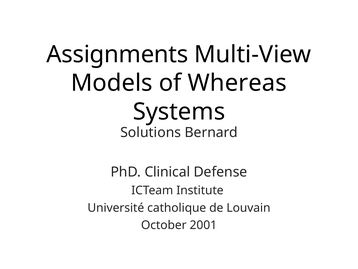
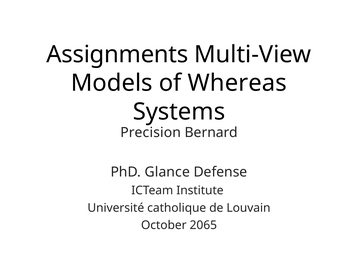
Solutions: Solutions -> Precision (151, 132)
Clinical: Clinical -> Glance (167, 172)
2001: 2001 -> 2065 (203, 225)
